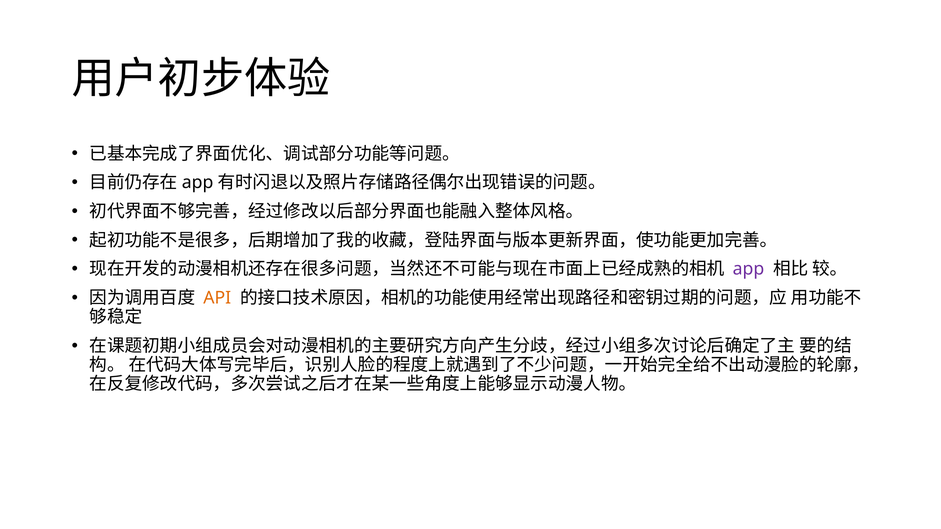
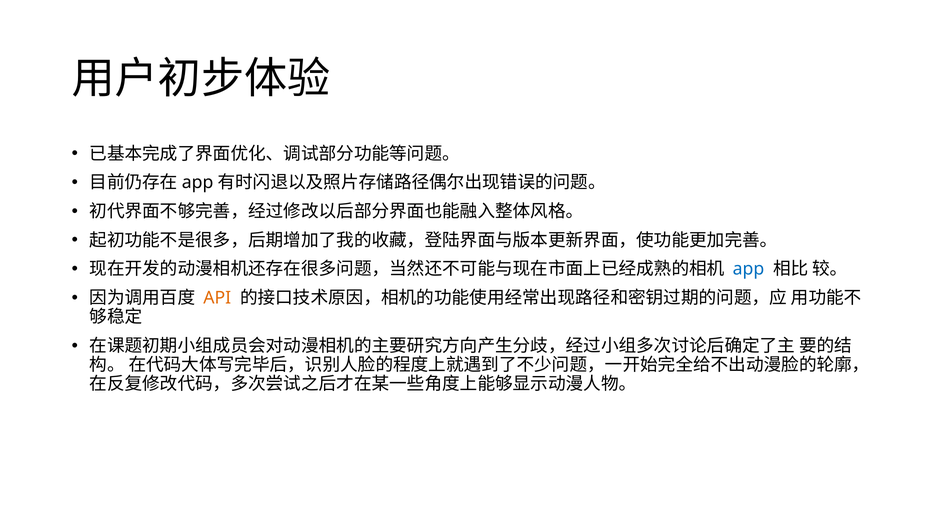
app colour: purple -> blue (748, 269)
